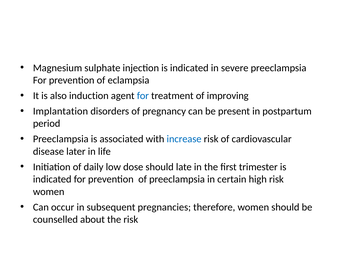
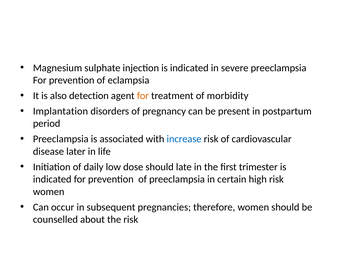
induction: induction -> detection (89, 96)
for colour: blue -> orange (143, 96)
improving: improving -> morbidity (228, 96)
